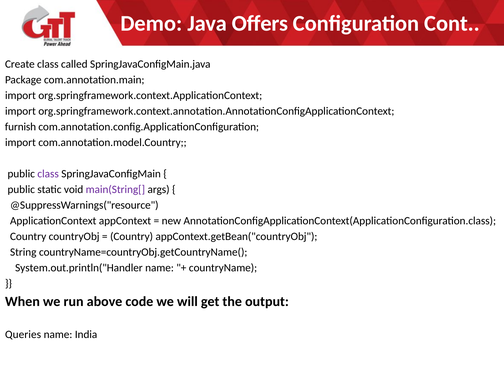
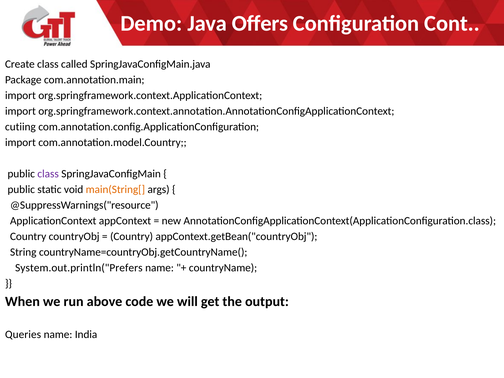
furnish: furnish -> cutiing (20, 127)
main(String[ colour: purple -> orange (115, 189)
System.out.println("Handler: System.out.println("Handler -> System.out.println("Prefers (79, 268)
